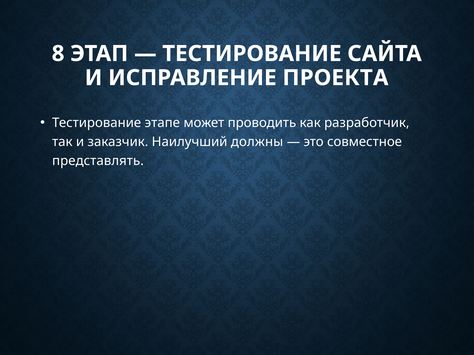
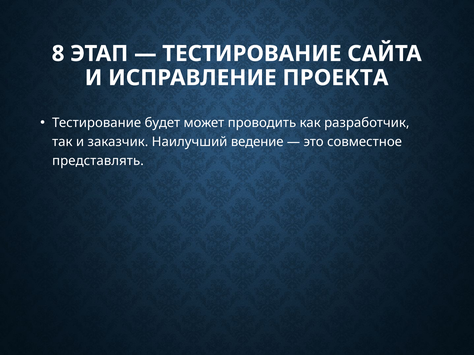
этапе: этапе -> будет (162, 123)
должны: должны -> ведение (257, 142)
